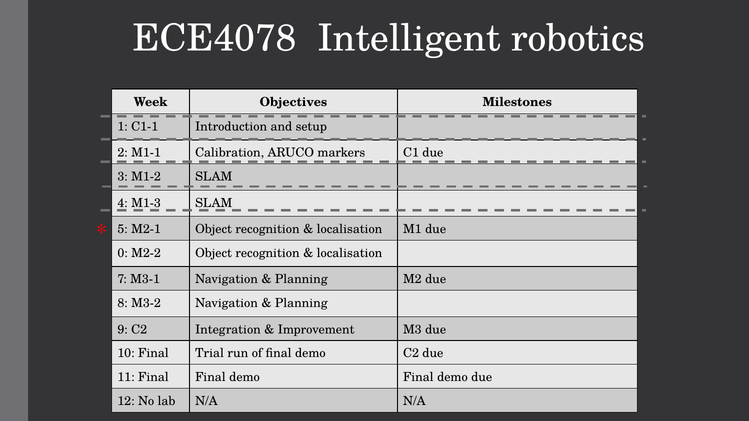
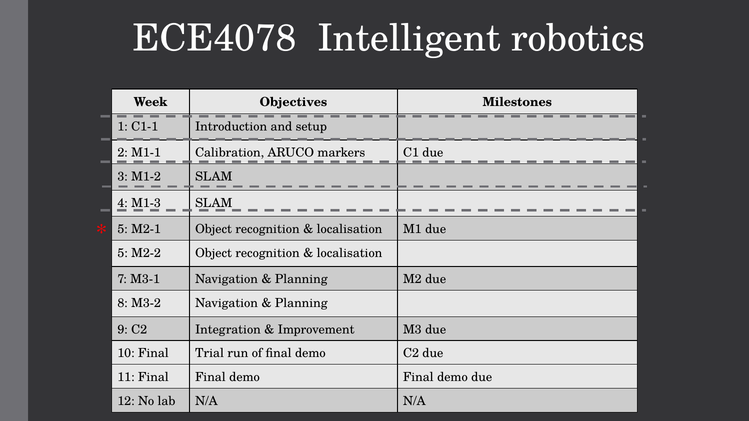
0: 0 -> 5 (123, 253)
